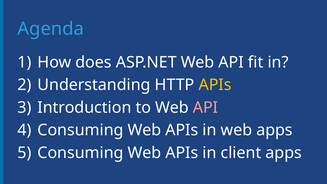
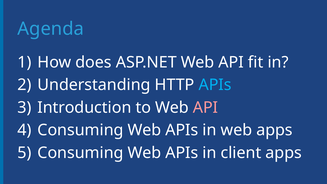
APIs colour: yellow -> light blue (215, 85)
